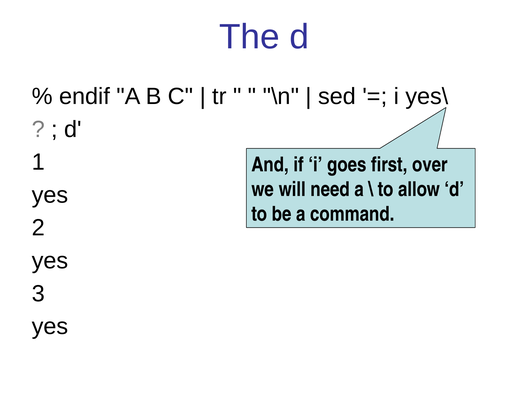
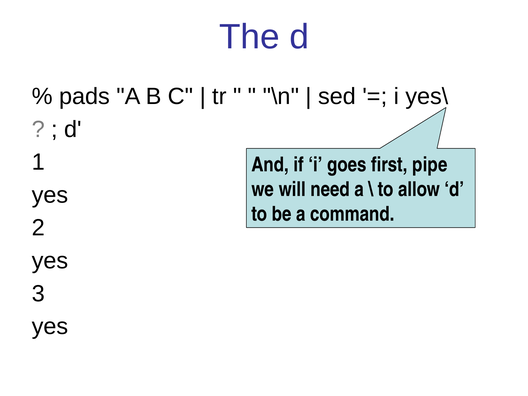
endif: endif -> pads (84, 96)
over: over -> pipe (430, 165)
